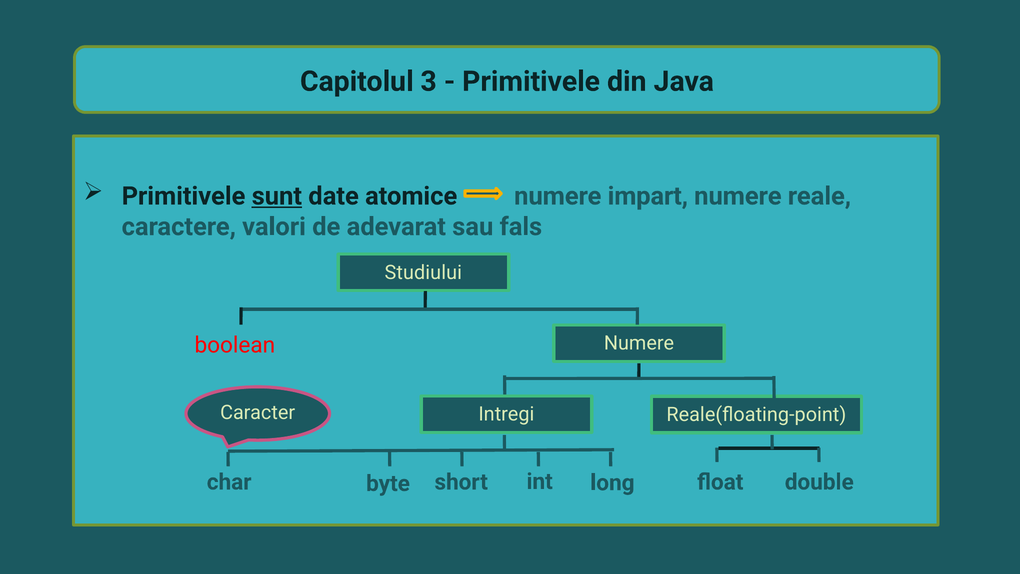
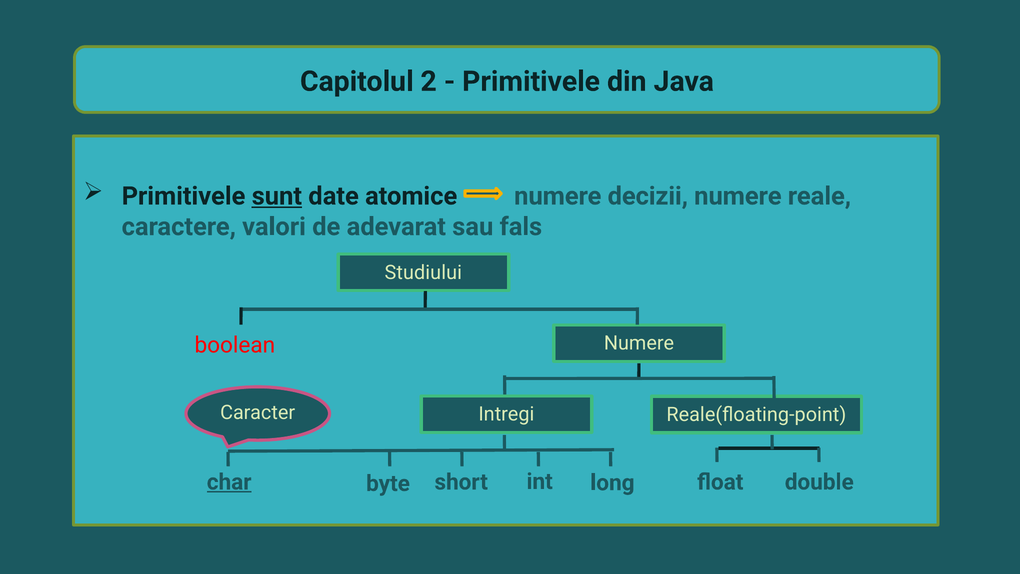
3: 3 -> 2 (429, 81)
impart: impart -> decizii (648, 196)
char underline: none -> present (229, 482)
